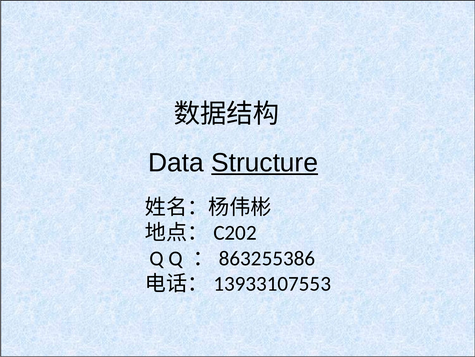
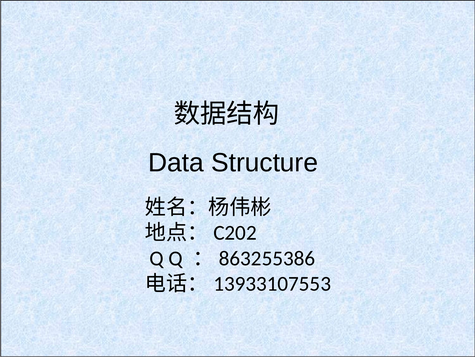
Structure underline: present -> none (265, 162)
